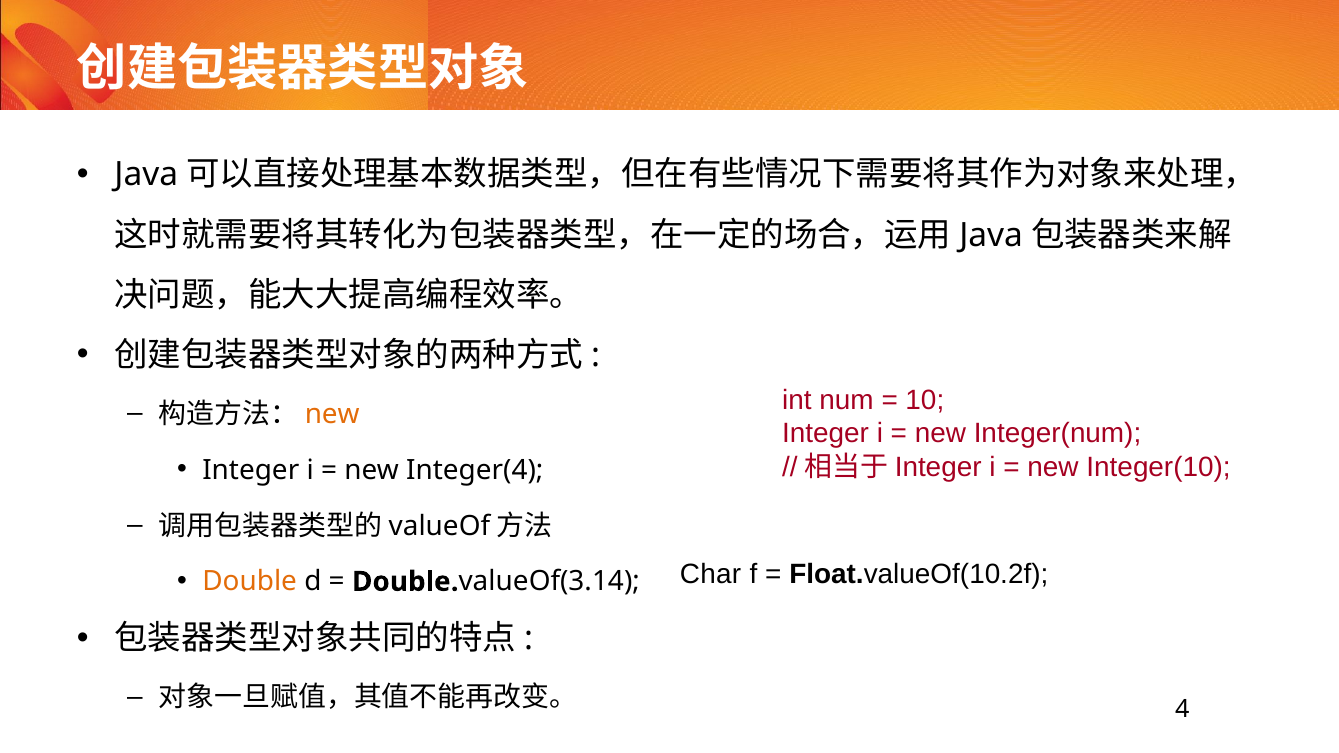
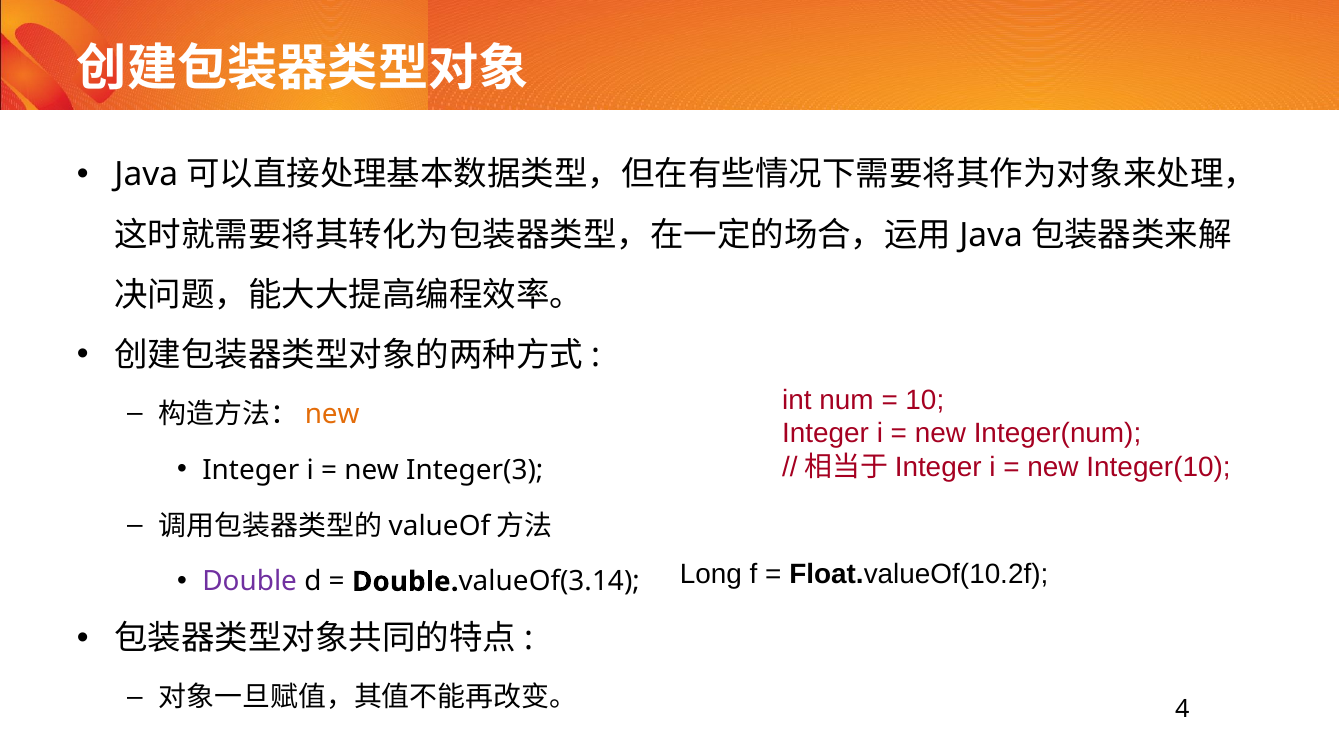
Integer(4: Integer(4 -> Integer(3 (475, 470)
Char: Char -> Long (711, 574)
Double colour: orange -> purple (250, 582)
